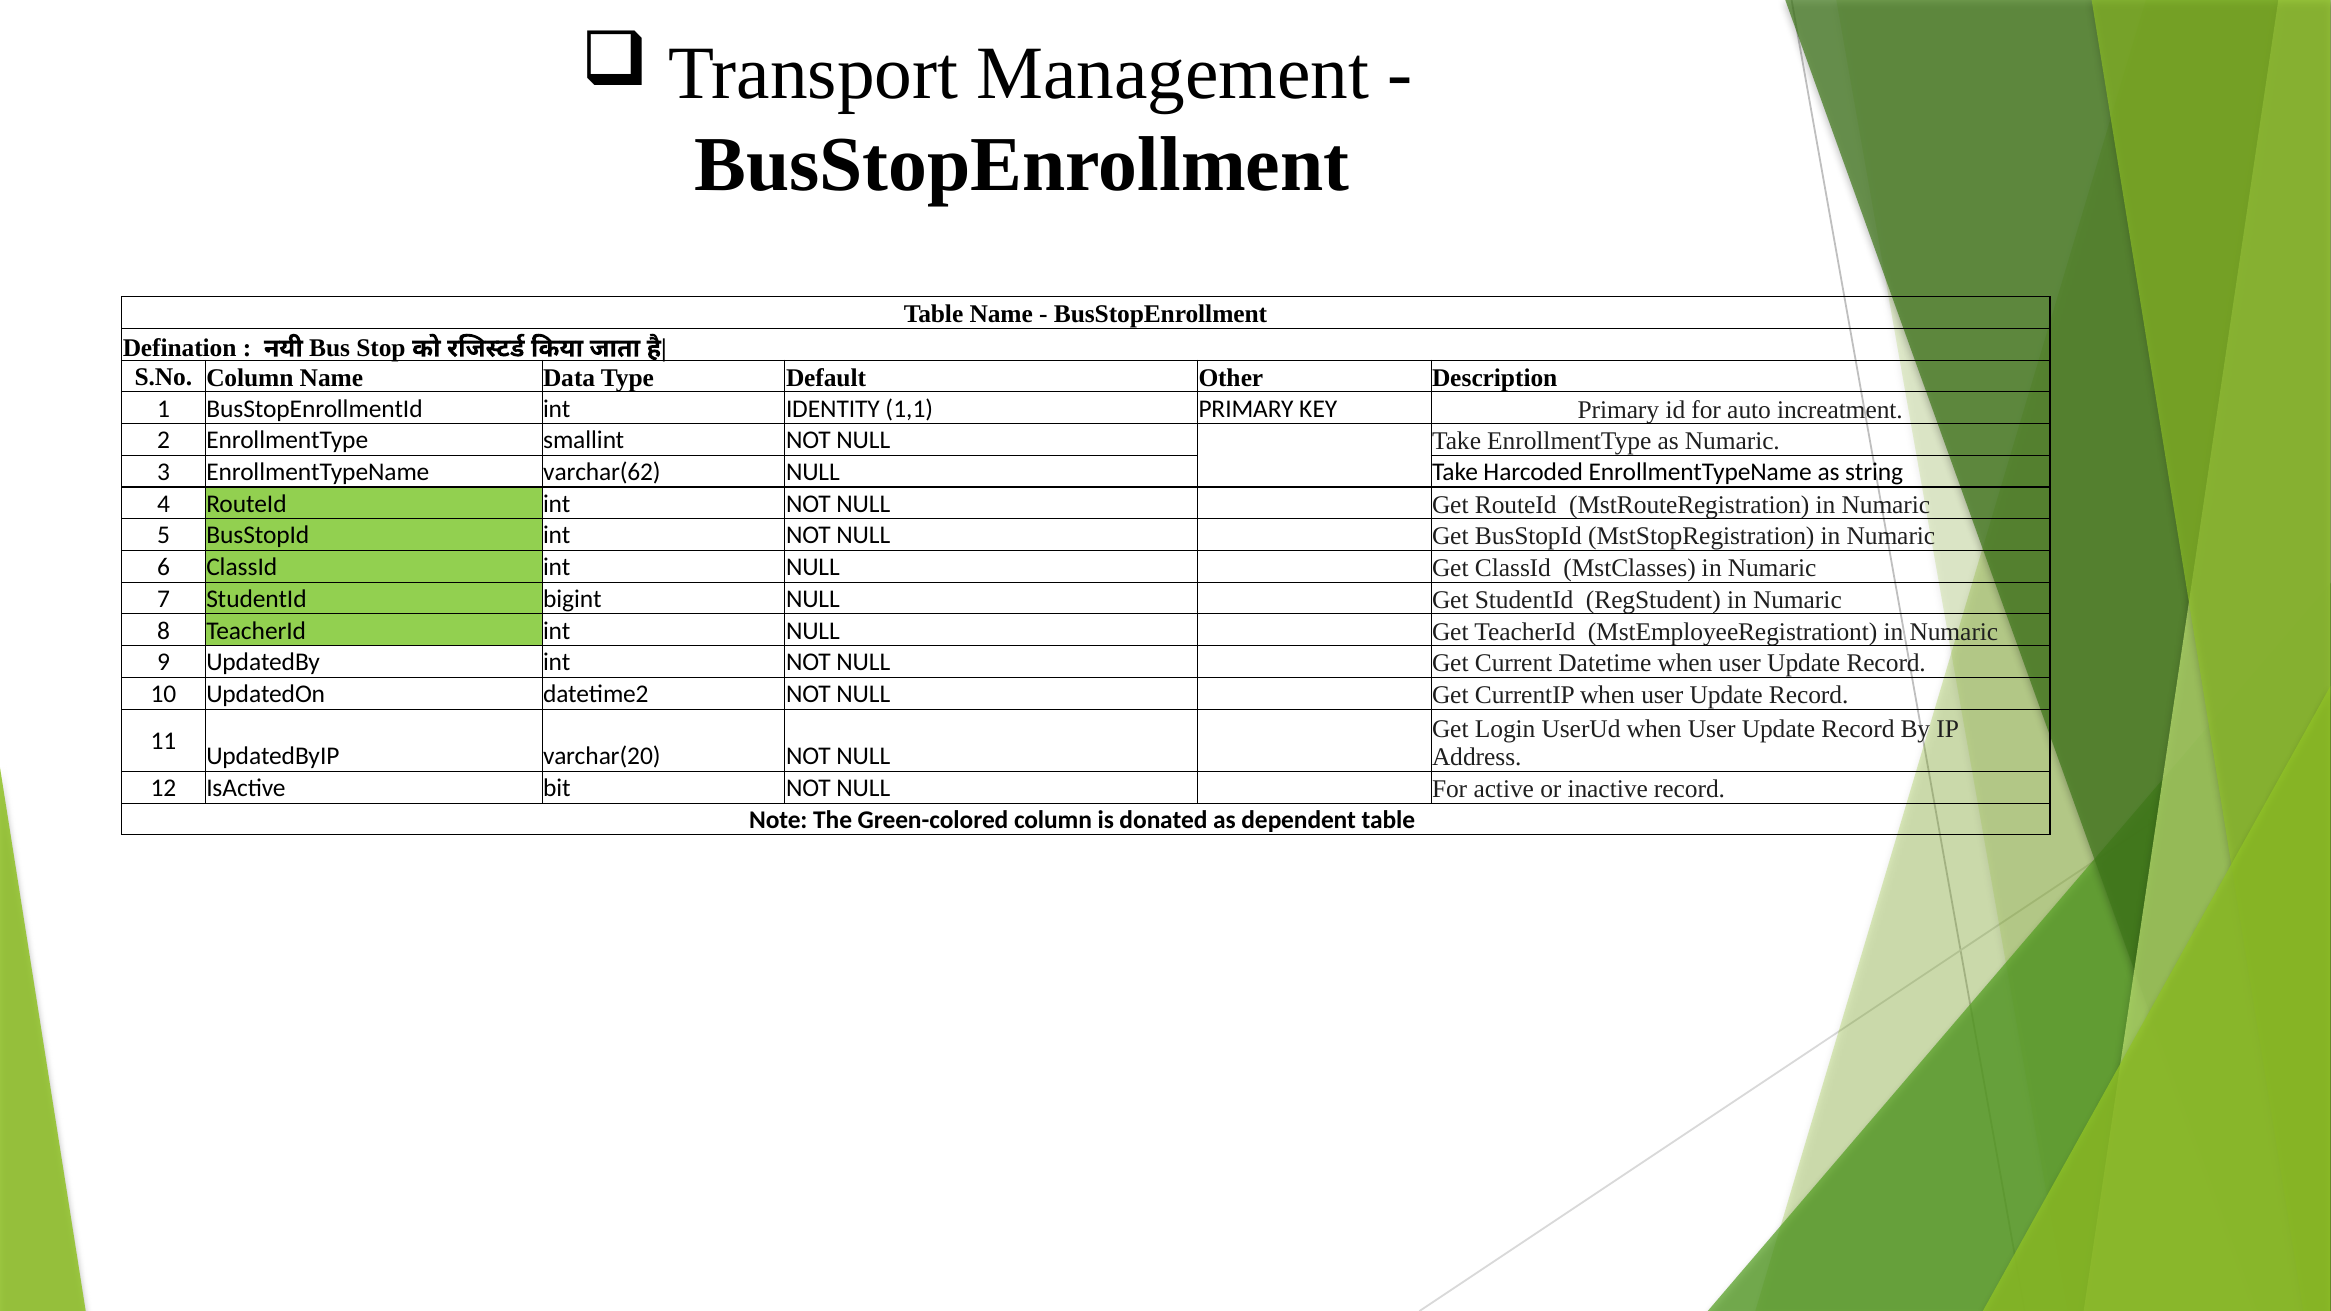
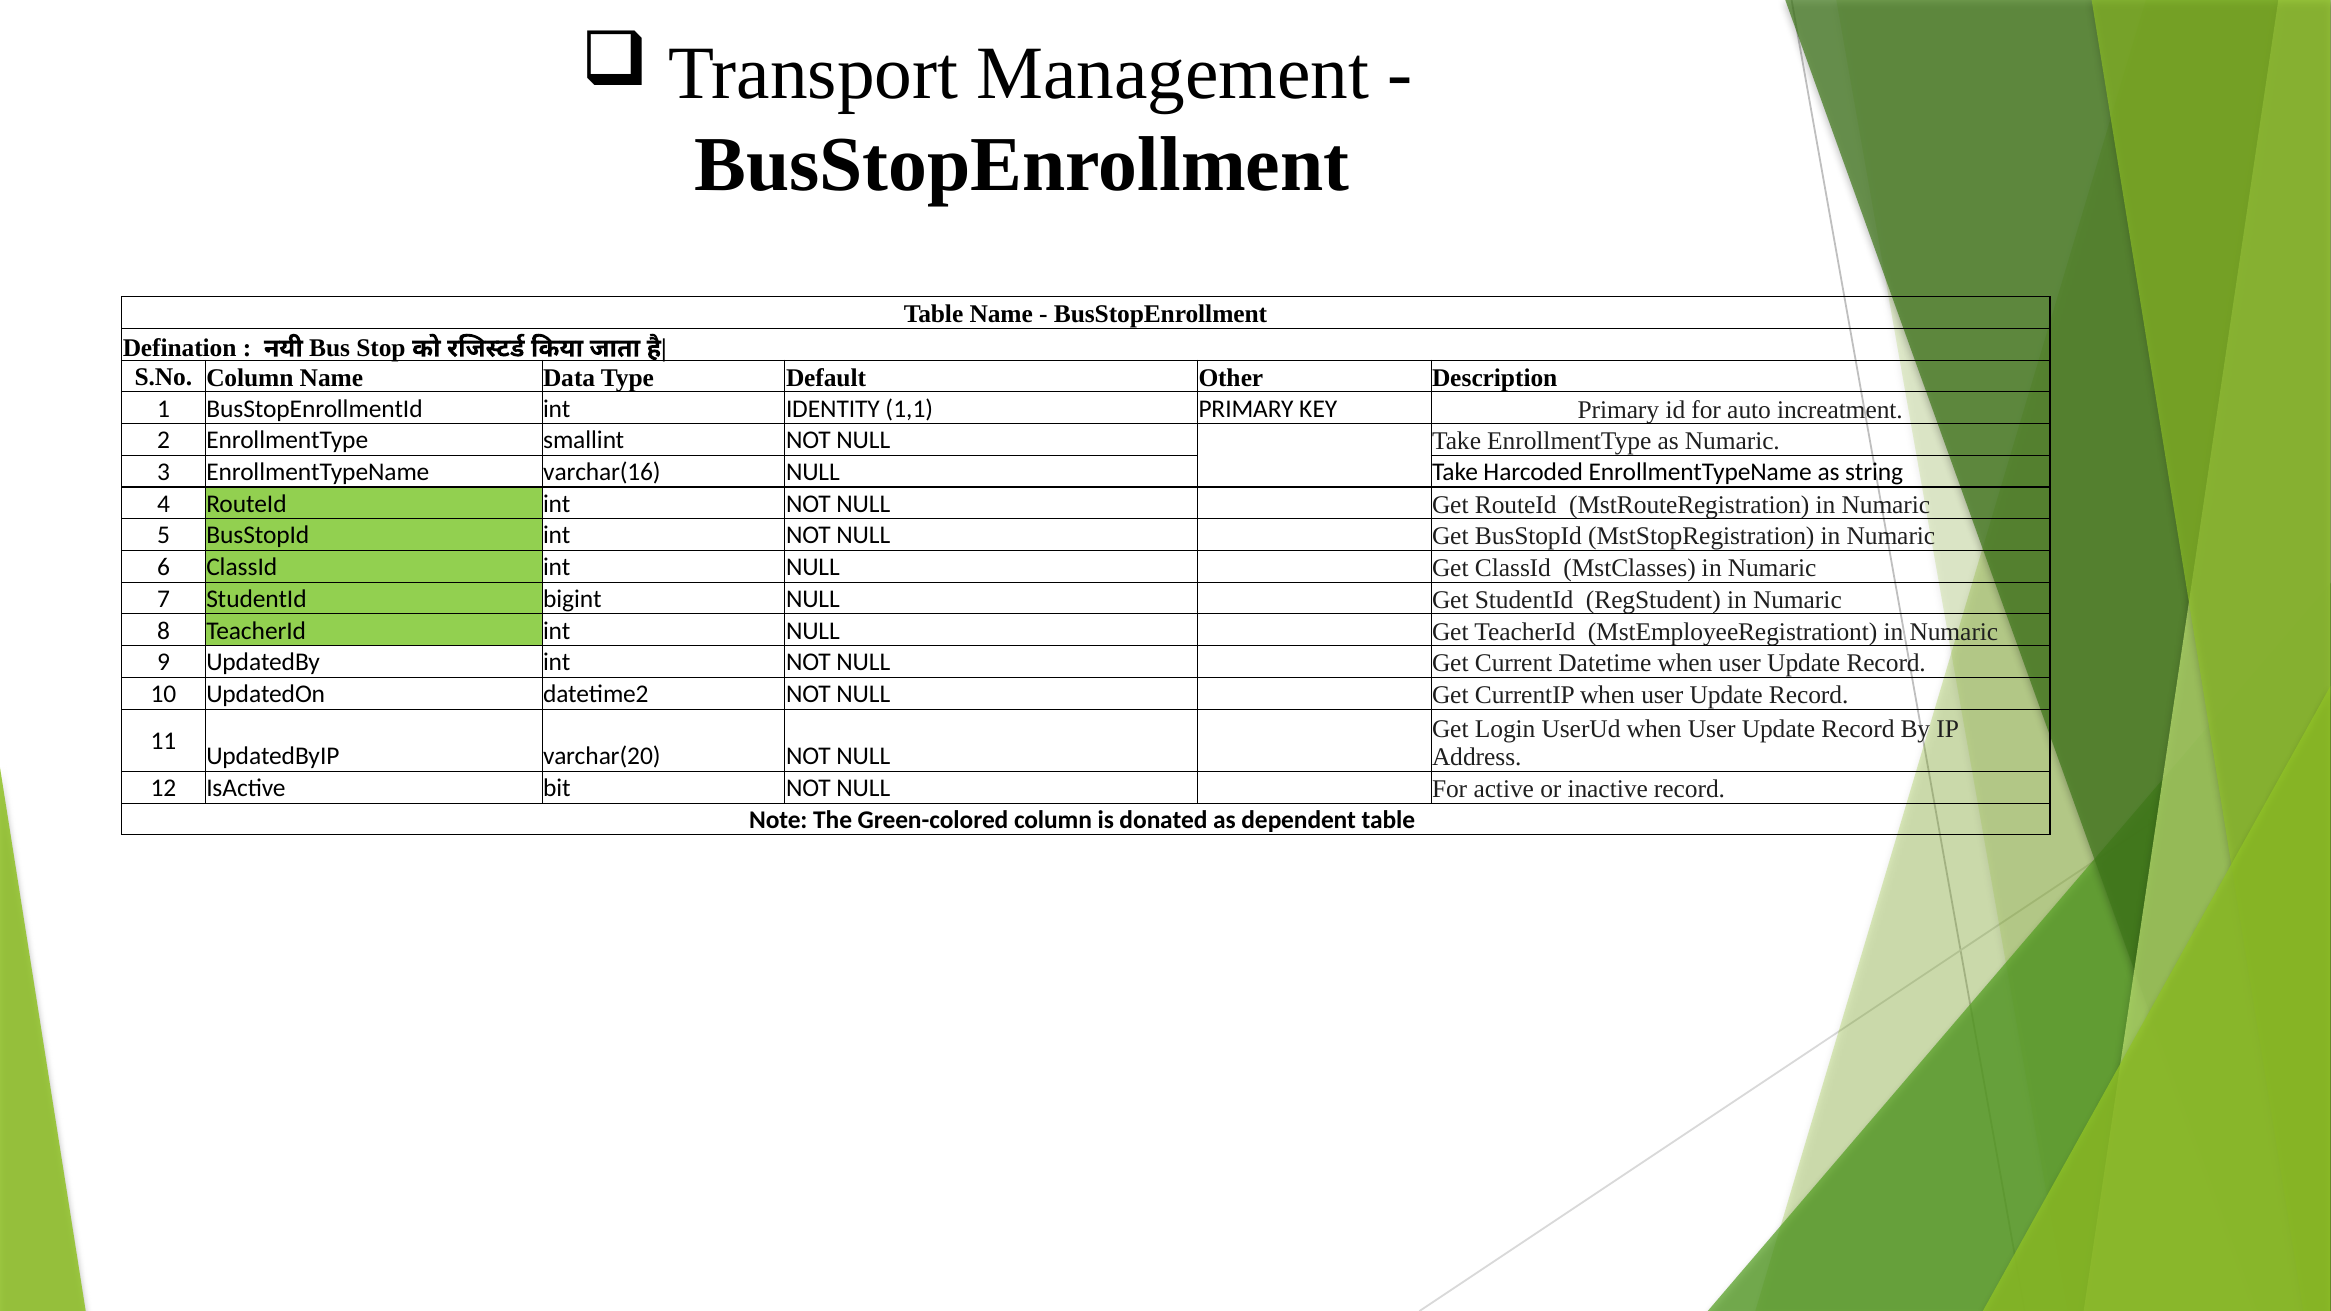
varchar(62: varchar(62 -> varchar(16 (602, 472)
